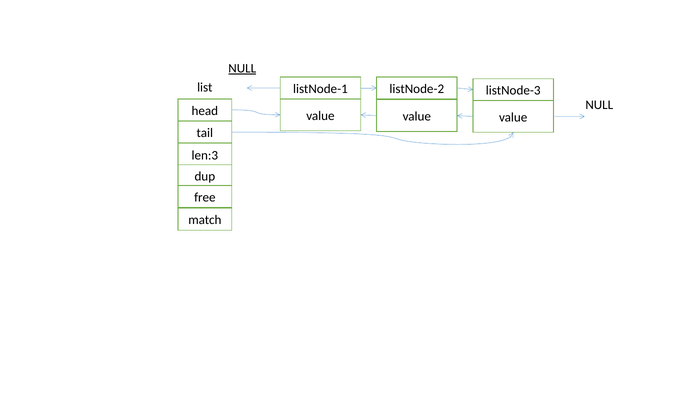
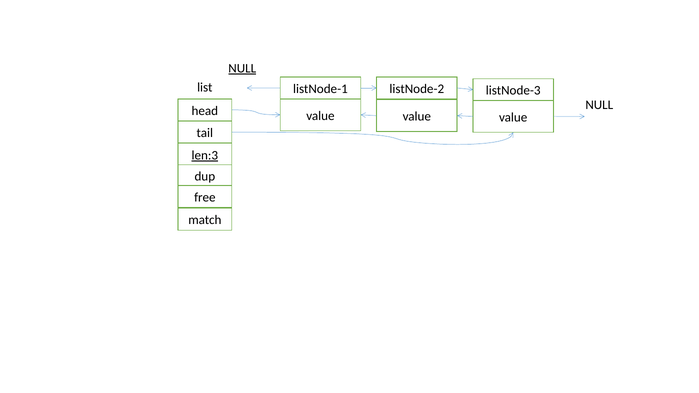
len:3 underline: none -> present (205, 155)
